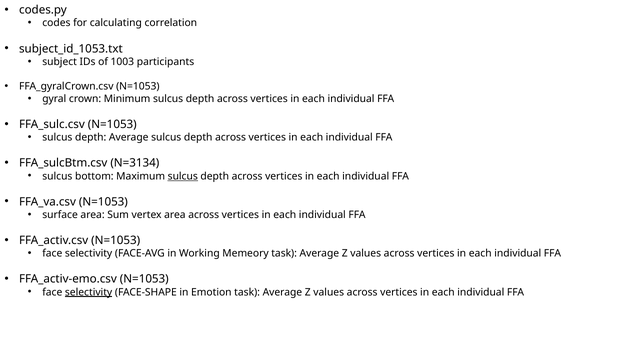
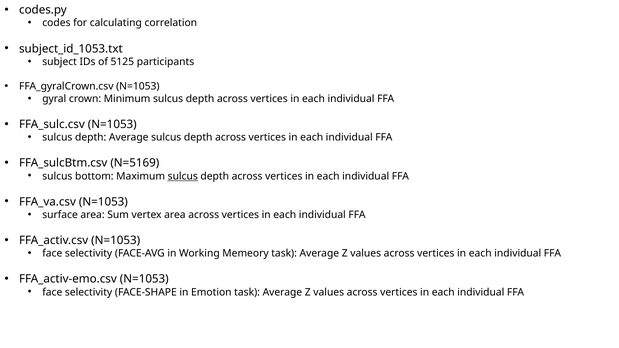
1003: 1003 -> 5125 (122, 62)
N=3134: N=3134 -> N=5169 (135, 163)
selectivity underline: present -> none (89, 292)
